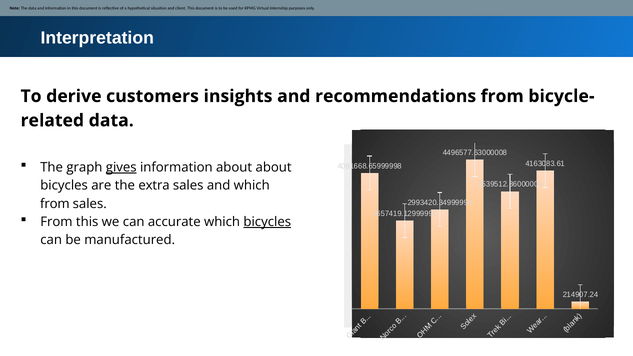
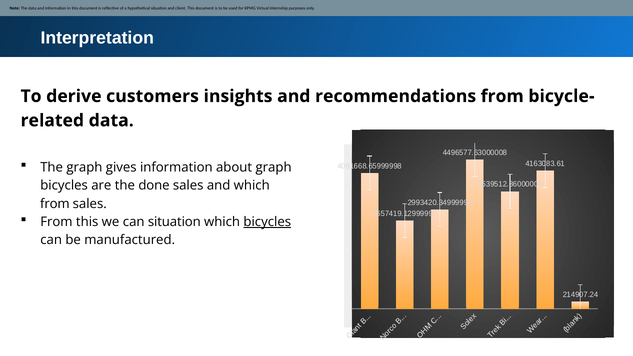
gives underline: present -> none (121, 167)
about about: about -> graph (274, 167)
the extra: extra -> done (154, 186)
can accurate: accurate -> situation (174, 222)
